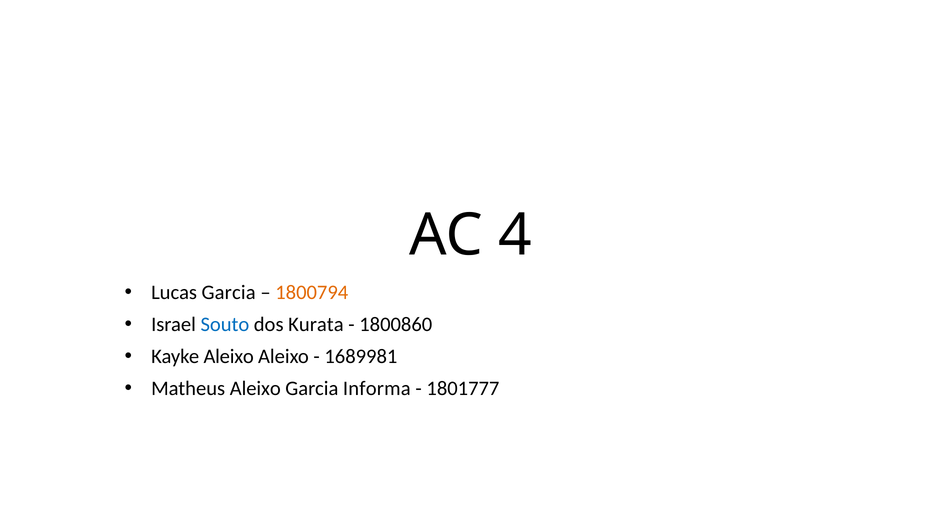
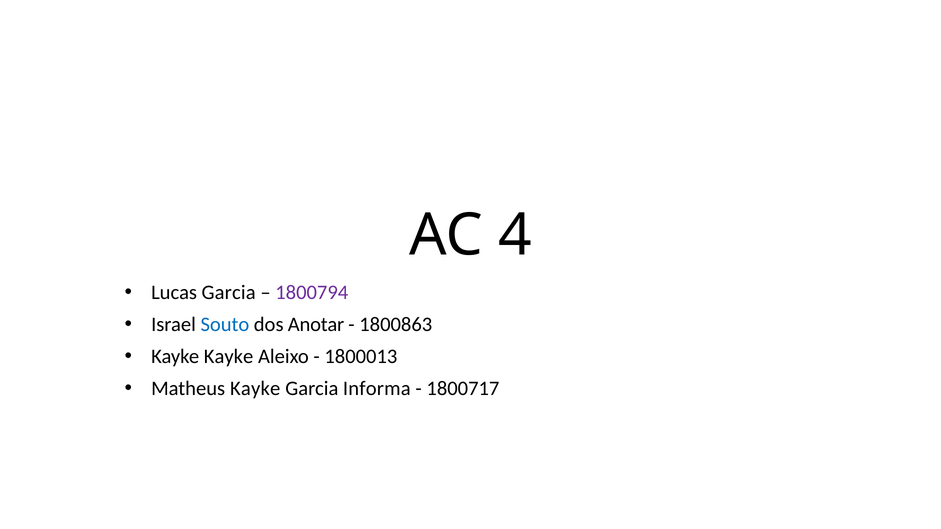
1800794 colour: orange -> purple (312, 293)
Kurata: Kurata -> Anotar (316, 325)
1800860: 1800860 -> 1800863 (396, 325)
Kayke Aleixo: Aleixo -> Kayke (229, 357)
1689981: 1689981 -> 1800013 (361, 357)
Matheus Aleixo: Aleixo -> Kayke (255, 389)
1801777: 1801777 -> 1800717 (463, 389)
